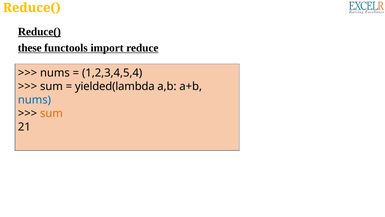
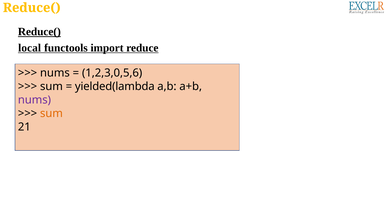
these: these -> local (30, 48)
1,2,3,4,5,4: 1,2,3,4,5,4 -> 1,2,3,0,5,6 (112, 73)
nums colour: blue -> purple (34, 100)
